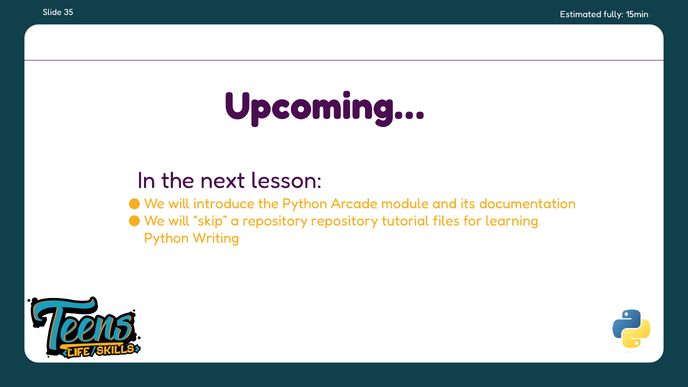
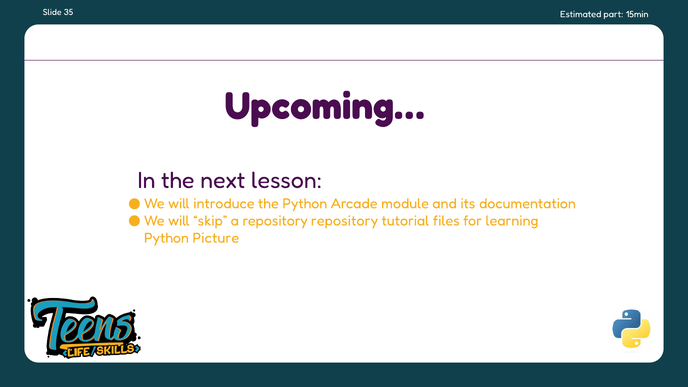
fully: fully -> part (613, 14)
Writing: Writing -> Picture (216, 238)
